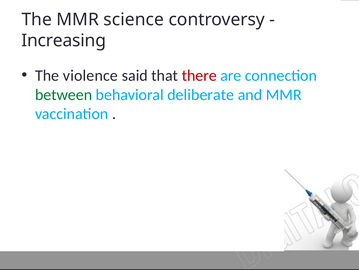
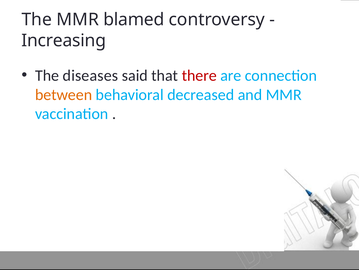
science: science -> blamed (134, 19)
violence: violence -> diseases (90, 75)
between colour: green -> orange (64, 94)
deliberate: deliberate -> decreased (201, 94)
